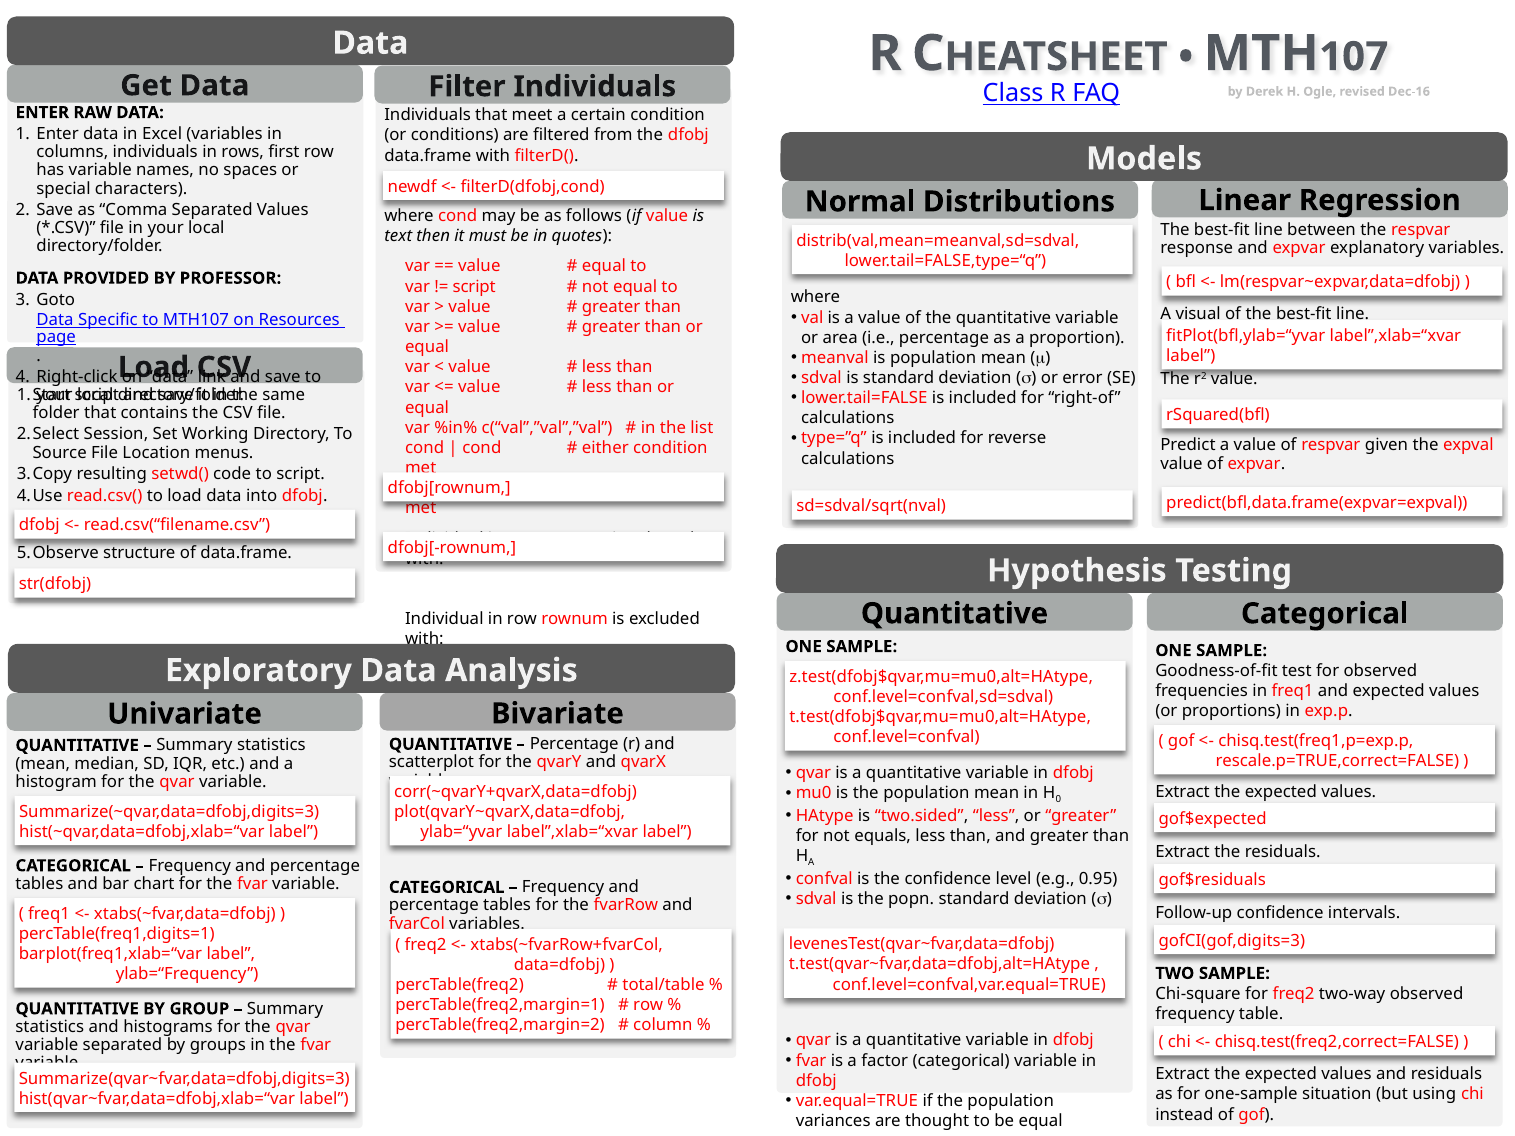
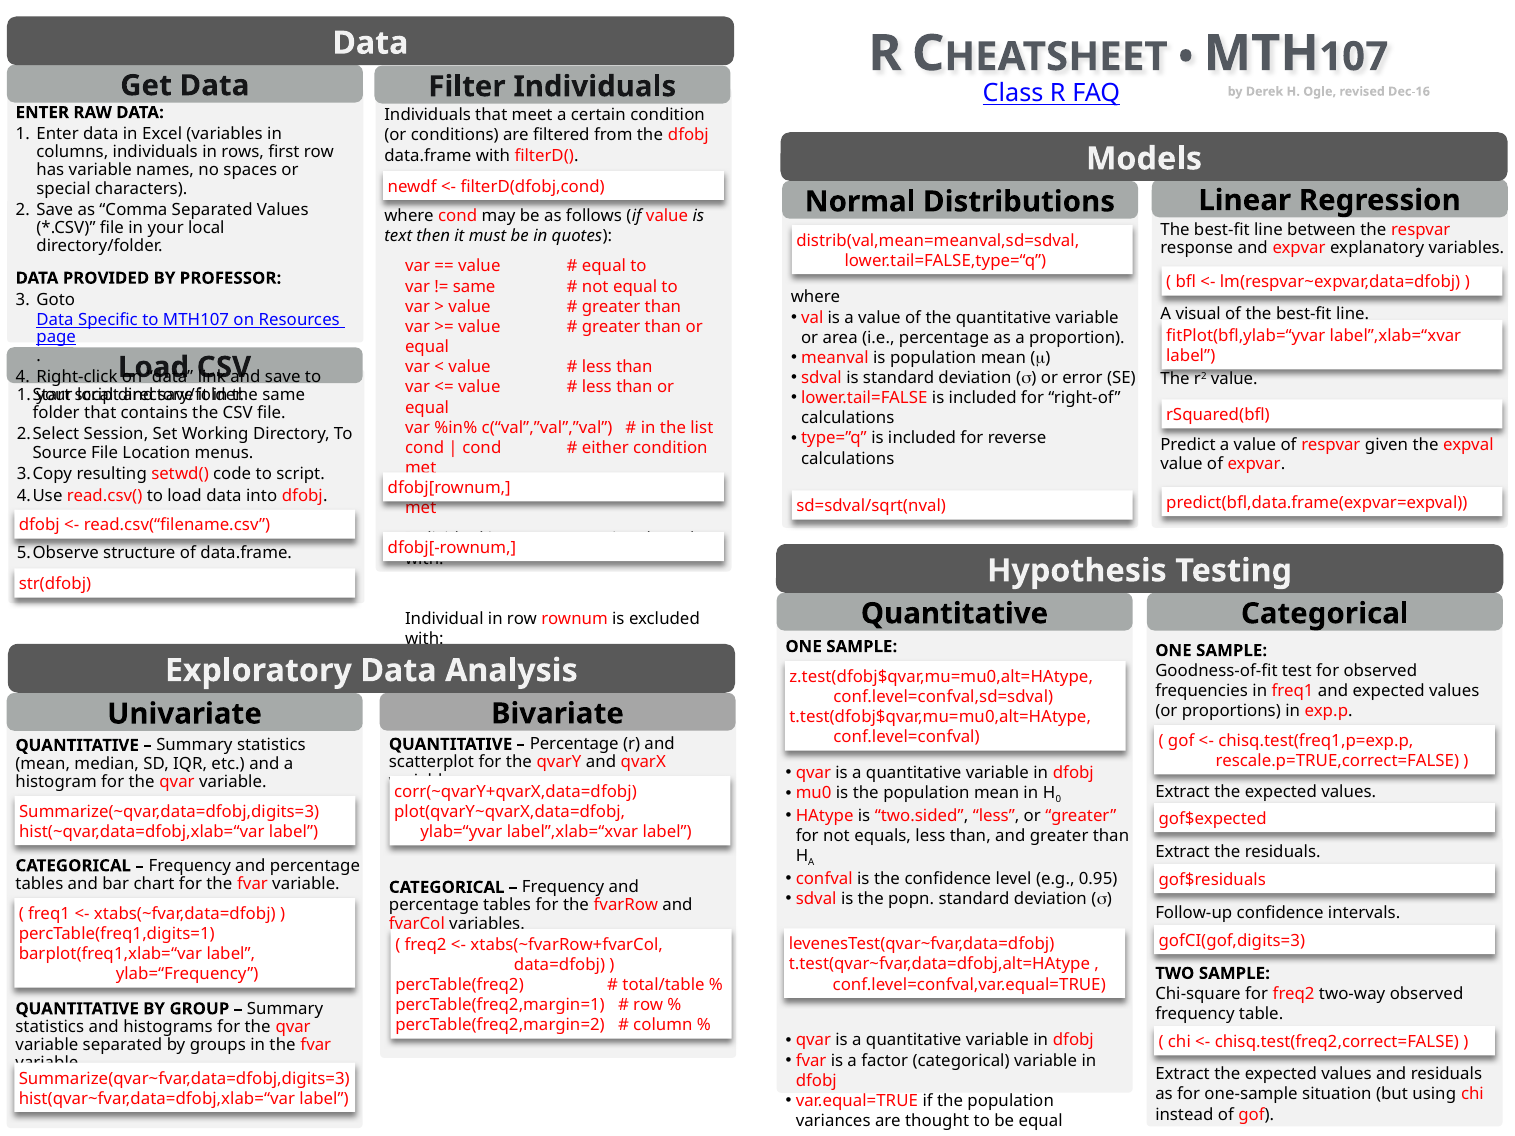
script: script -> same (474, 287)
